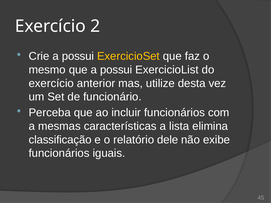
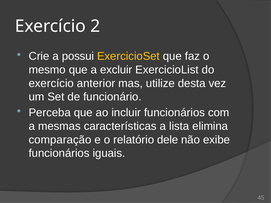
que a possui: possui -> excluir (116, 70)
classificação: classificação -> comparação (60, 140)
